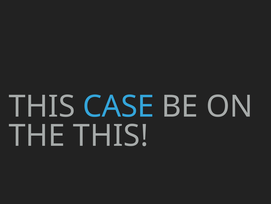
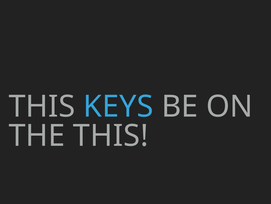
CASE: CASE -> KEYS (118, 106)
